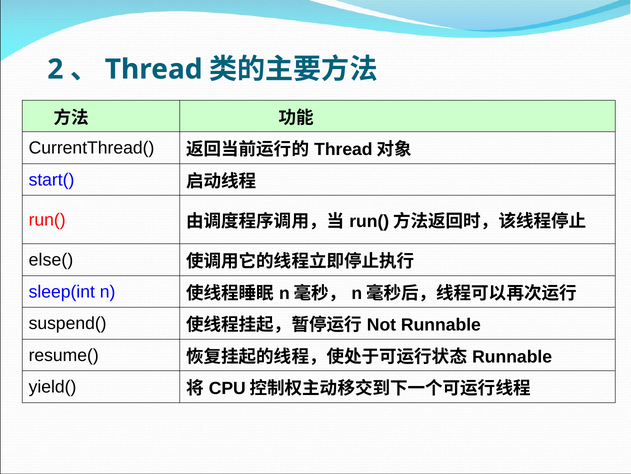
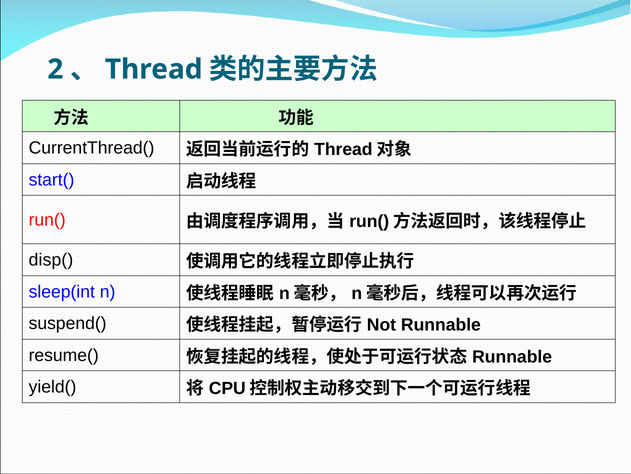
else(: else( -> disp( (51, 260)
